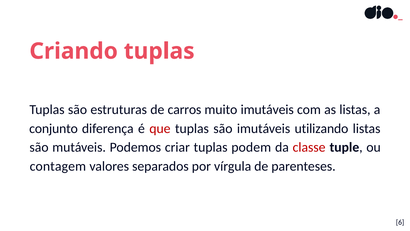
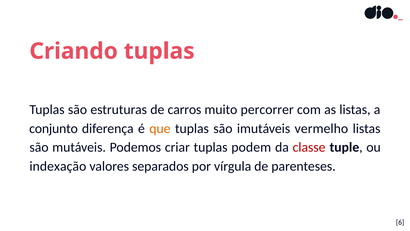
muito imutáveis: imutáveis -> percorrer (267, 109)
que colour: red -> orange (160, 128)
utilizando: utilizando -> vermelho (321, 128)
contagem: contagem -> indexação (58, 166)
